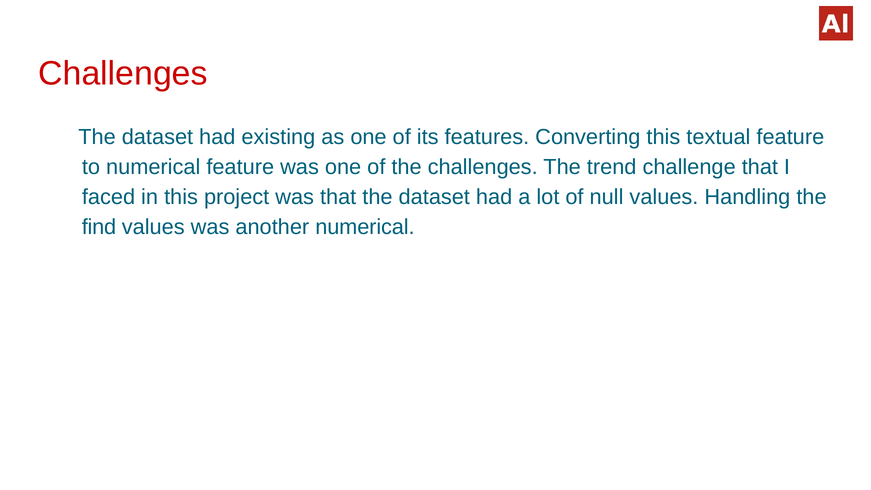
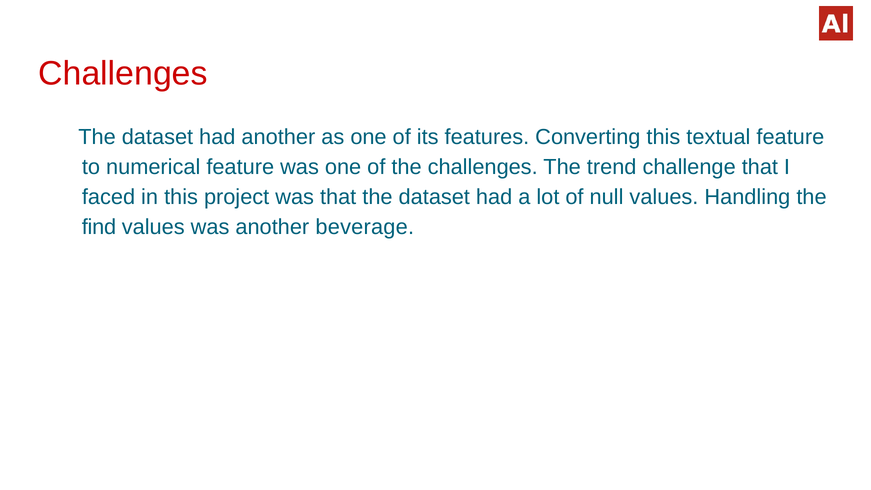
had existing: existing -> another (278, 137)
another numerical: numerical -> beverage (365, 227)
